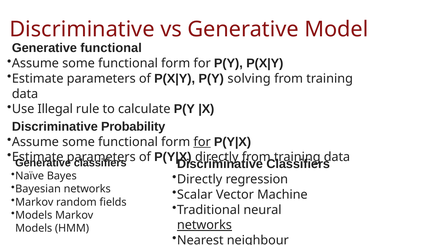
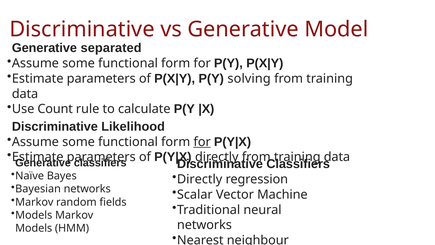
Generative functional: functional -> separated (111, 48)
Illegal: Illegal -> Count (55, 109)
Probability: Probability -> Likelihood (133, 126)
networks underline: present -> none (204, 225)
